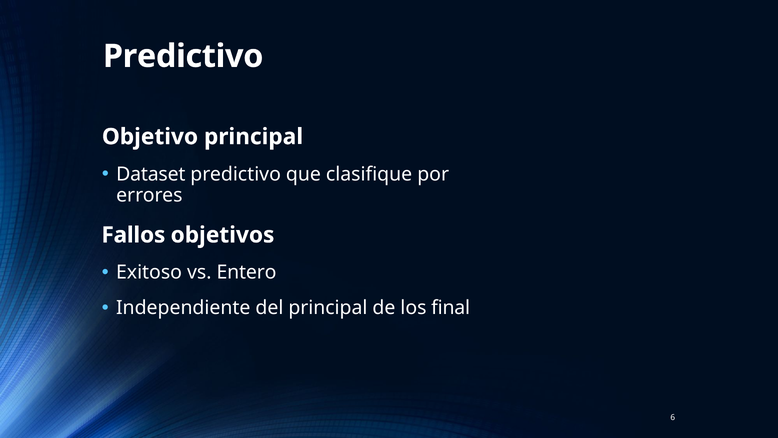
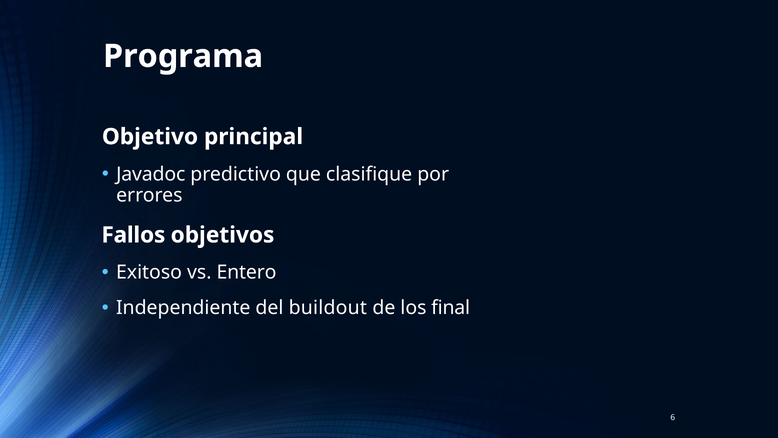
Predictivo: Predictivo -> Programa (183, 56)
Dataset: Dataset -> Javadoc (151, 174)
del principal: principal -> buildout (328, 308)
